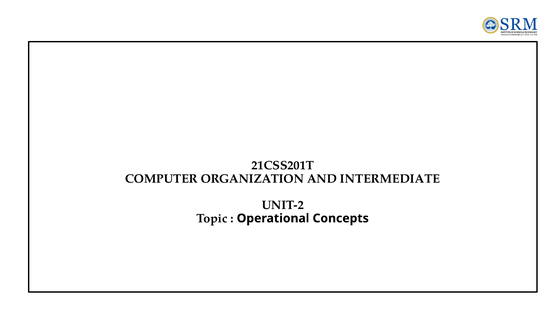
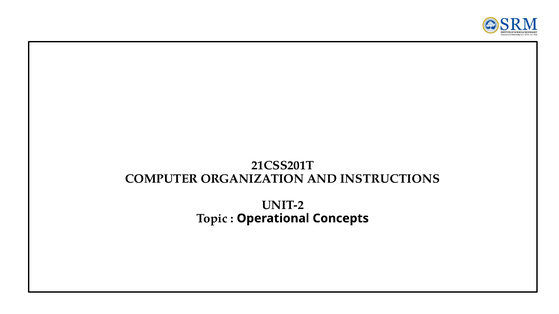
INTERMEDIATE: INTERMEDIATE -> INSTRUCTIONS (390, 179)
